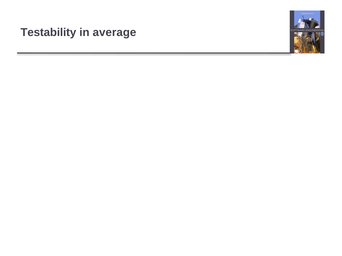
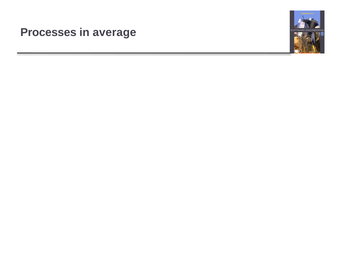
Testability: Testability -> Processes (48, 32)
